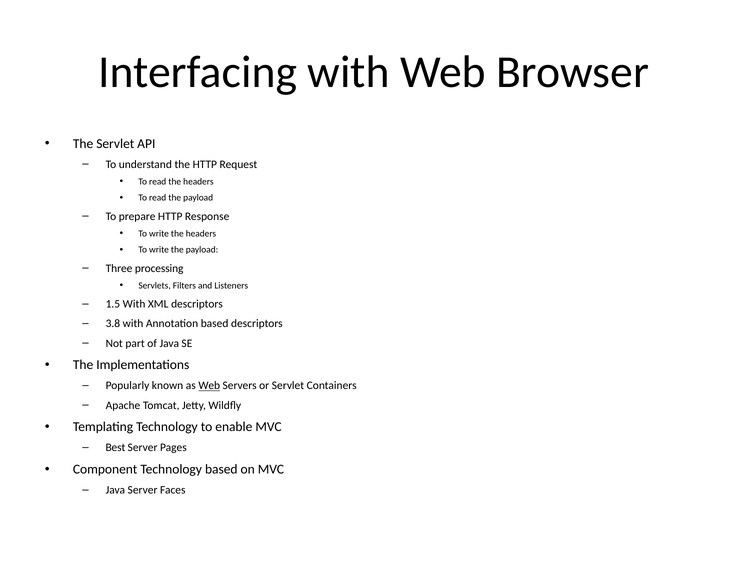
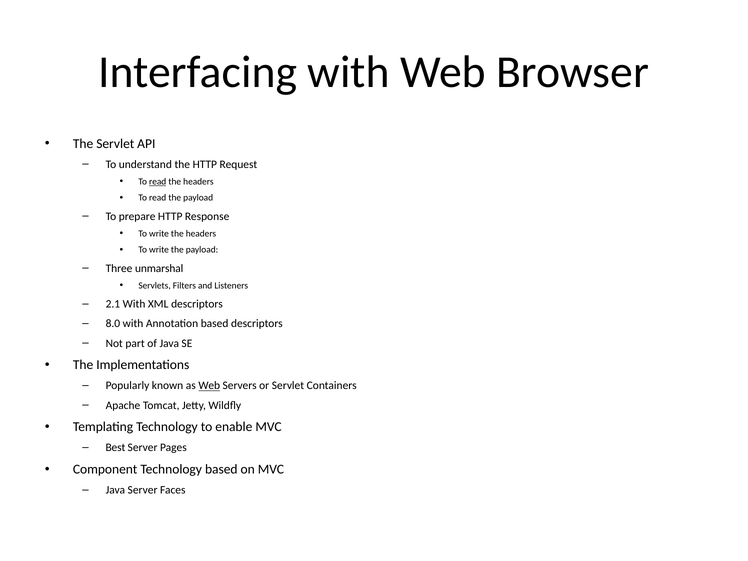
read underline: none -> present (158, 182)
processing: processing -> unmarshal (159, 268)
1.5: 1.5 -> 2.1 (113, 304)
3.8: 3.8 -> 8.0 (113, 324)
